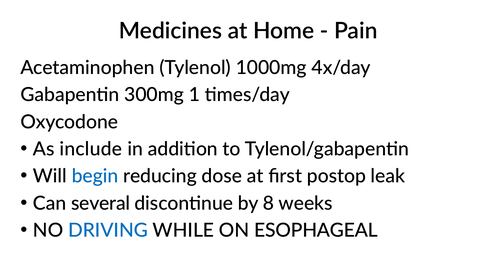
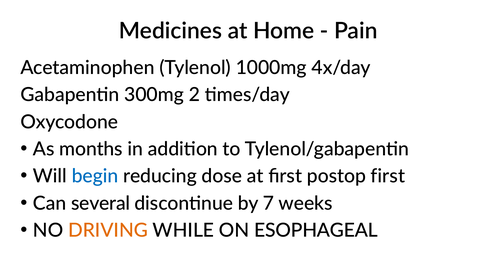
1: 1 -> 2 (194, 95)
include: include -> months (91, 149)
postop leak: leak -> first (388, 176)
8: 8 -> 7 (269, 203)
DRIVING colour: blue -> orange (108, 231)
